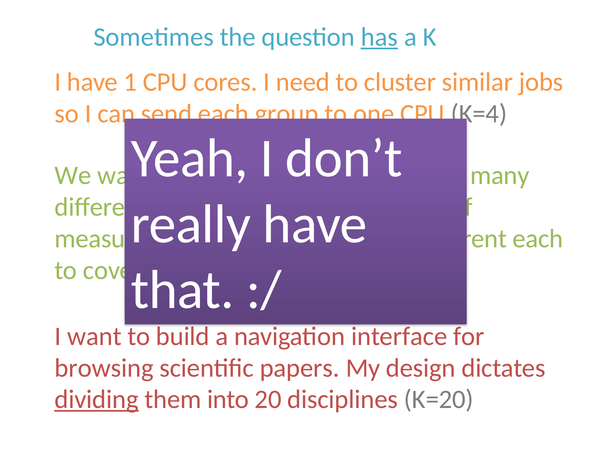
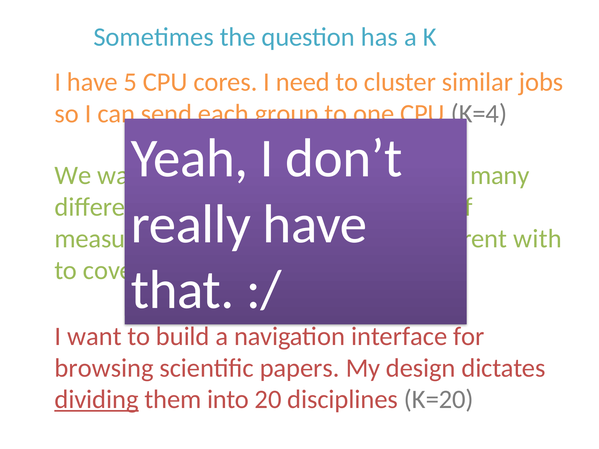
has underline: present -> none (379, 37)
1: 1 -> 5 (130, 82)
each: each -> with (538, 239)
